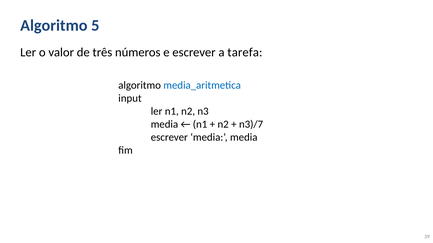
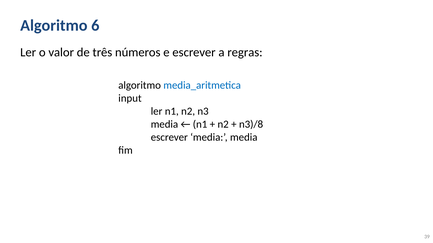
5: 5 -> 6 (95, 26)
tarefa: tarefa -> regras (245, 53)
n3)/7: n3)/7 -> n3)/8 (251, 125)
